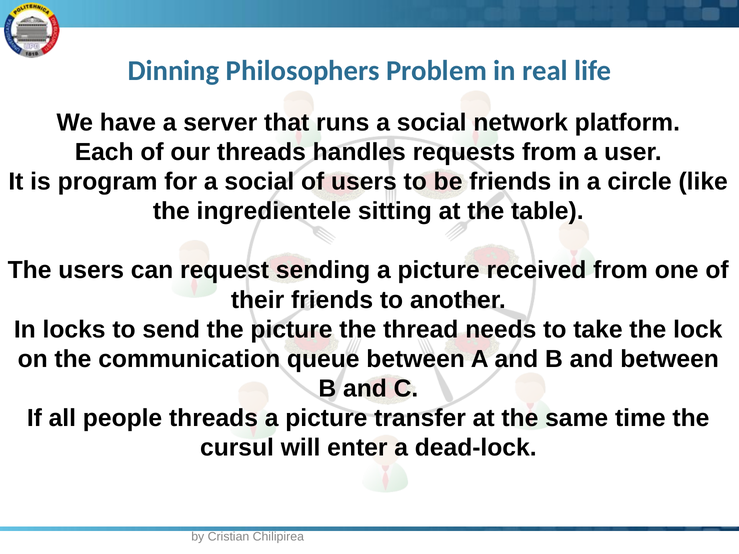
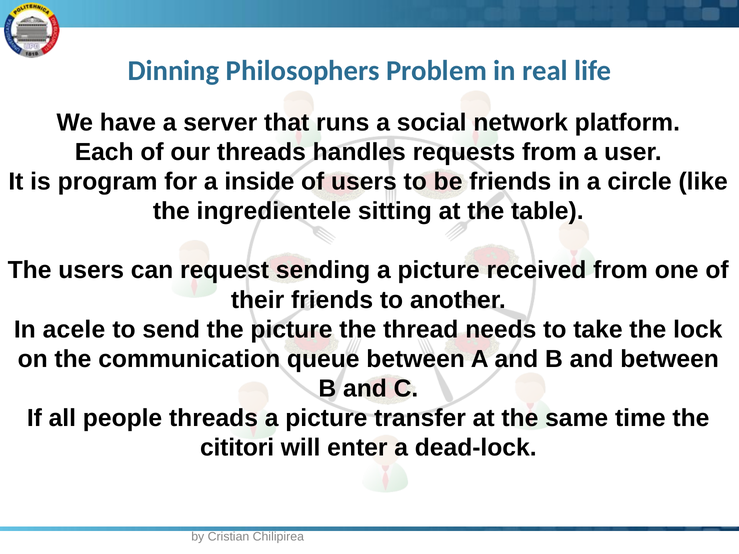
for a social: social -> inside (259, 182)
locks: locks -> acele (74, 330)
cursul: cursul -> cititori (237, 448)
